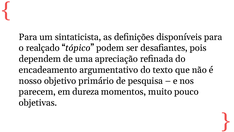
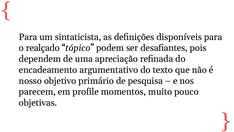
dureza: dureza -> profile (86, 92)
